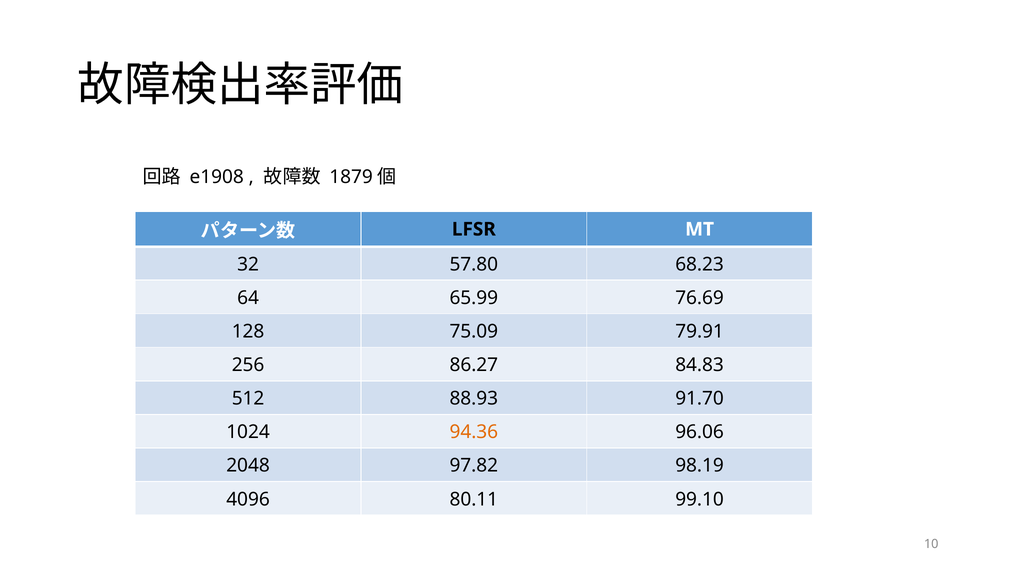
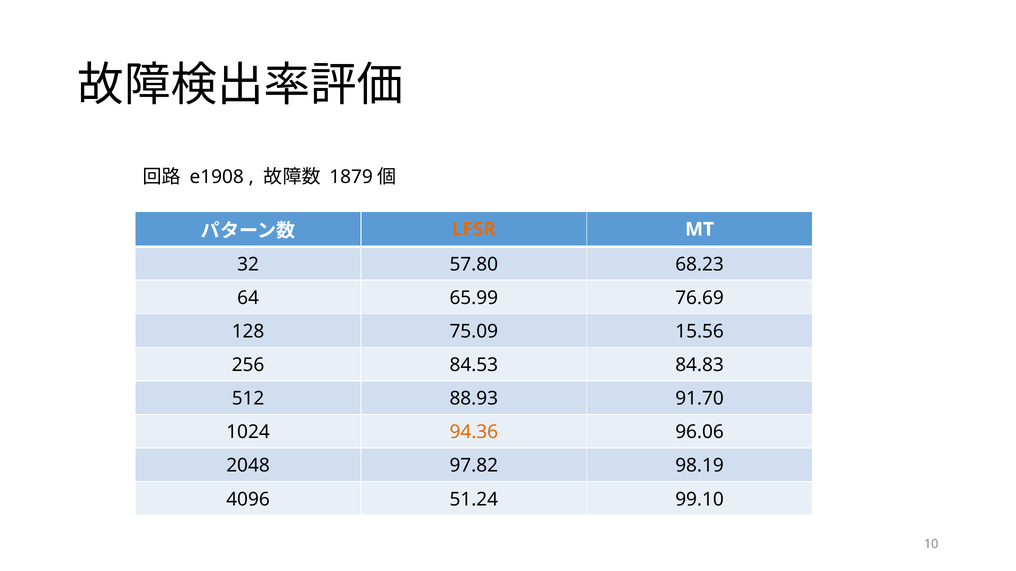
LFSR colour: black -> orange (474, 229)
79.91: 79.91 -> 15.56 (700, 332)
86.27: 86.27 -> 84.53 (474, 365)
80.11: 80.11 -> 51.24 (474, 500)
